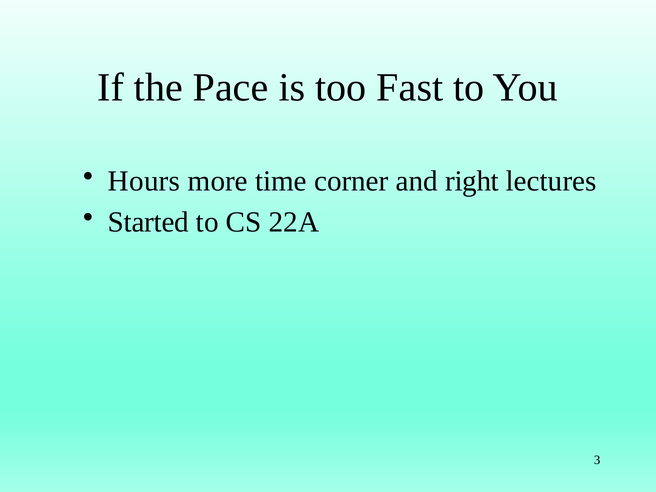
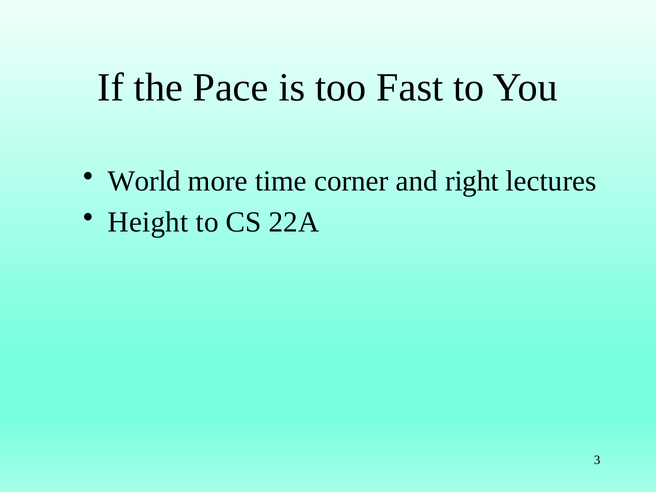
Hours: Hours -> World (144, 181)
Started: Started -> Height (148, 222)
